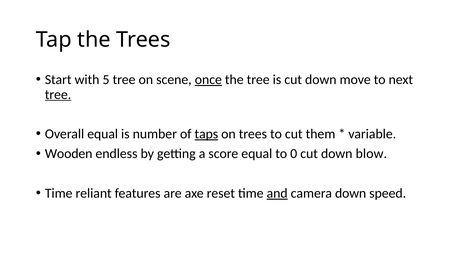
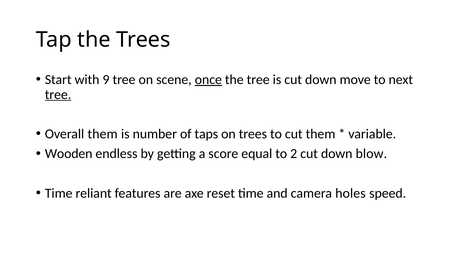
5: 5 -> 9 (106, 80)
Overall equal: equal -> them (103, 134)
taps underline: present -> none (206, 134)
0: 0 -> 2 (294, 154)
and underline: present -> none (277, 194)
camera down: down -> holes (350, 194)
